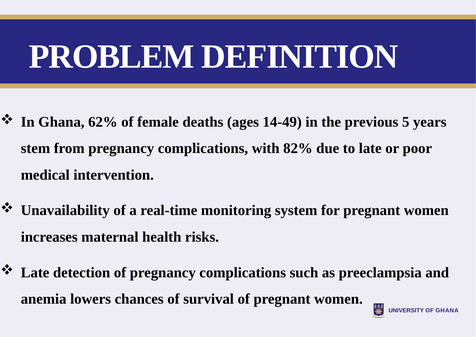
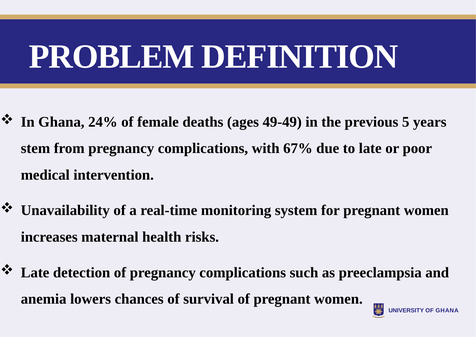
62%: 62% -> 24% (103, 122)
14-49: 14-49 -> 49-49 (282, 122)
82%: 82% -> 67% (298, 148)
